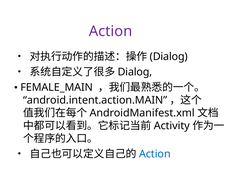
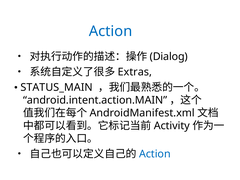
Action colour: purple -> blue (111, 31)
Dialog: Dialog -> Extras (135, 72)
FEMALE_MAIN: FEMALE_MAIN -> STATUS_MAIN (57, 87)
